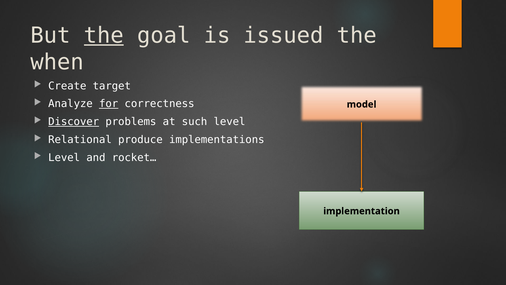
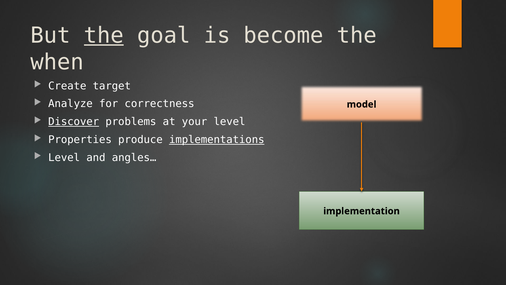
issued: issued -> become (284, 36)
for underline: present -> none (109, 104)
such: such -> your (195, 122)
Relational: Relational -> Properties (80, 140)
implementations underline: none -> present (217, 140)
rocket…: rocket… -> angles… (134, 158)
